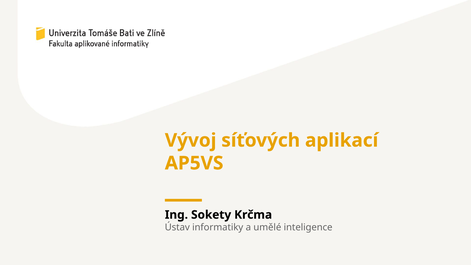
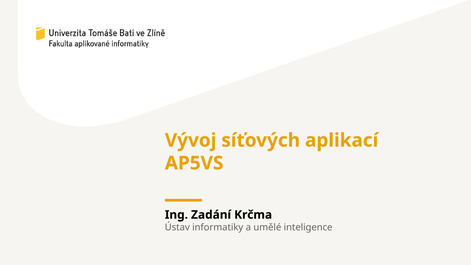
Sokety: Sokety -> Zadání (211, 215)
